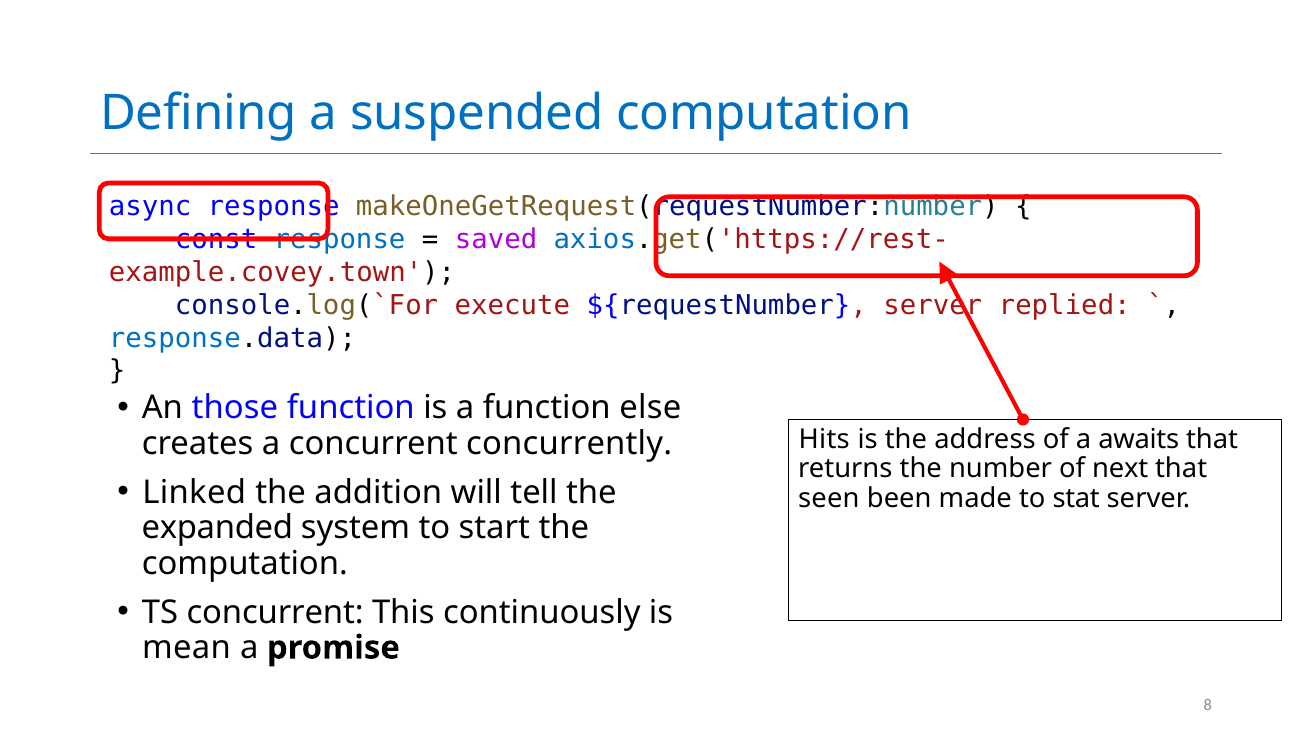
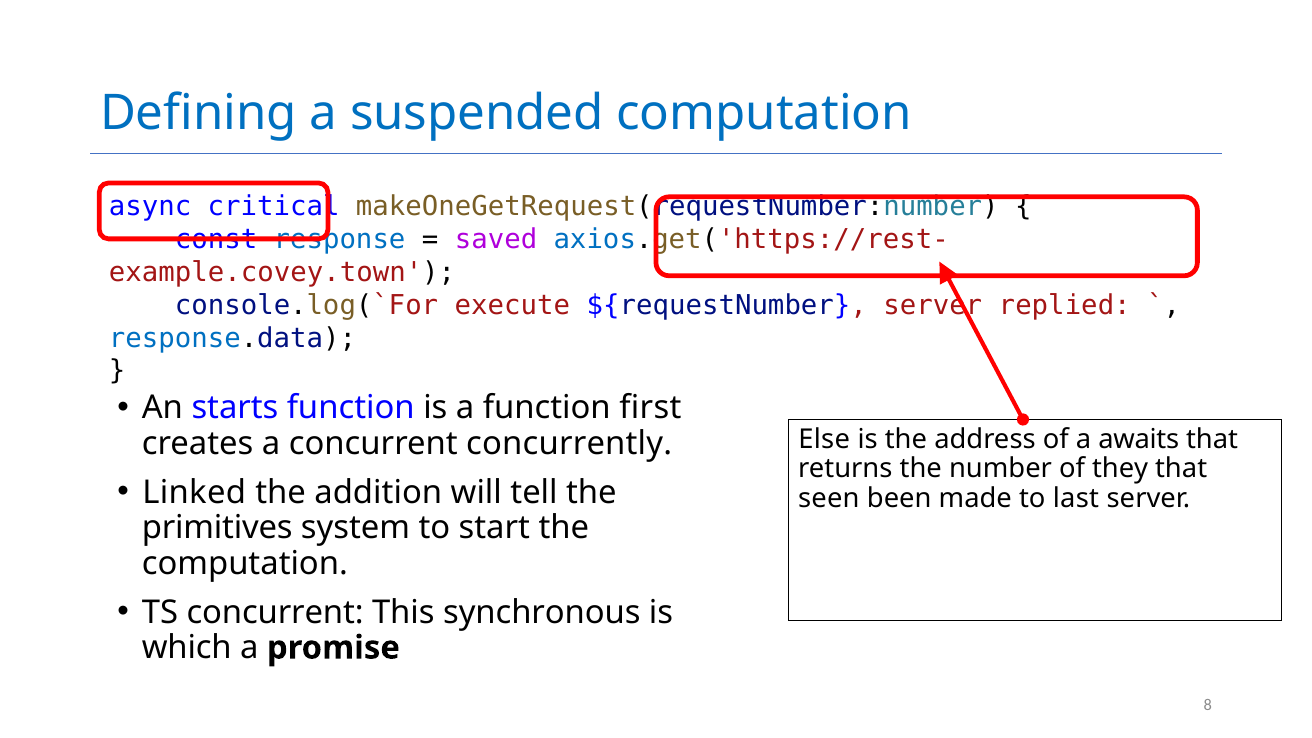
async response: response -> critical (274, 207)
those: those -> starts (235, 408)
else: else -> first (650, 408)
Hits: Hits -> Else (824, 439)
next: next -> they (1120, 469)
stat: stat -> last (1076, 498)
expanded: expanded -> primitives (217, 528)
continuously: continuously -> synchronous (542, 612)
mean: mean -> which (187, 648)
